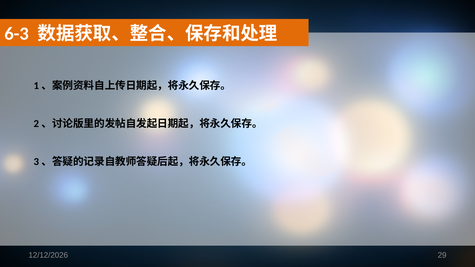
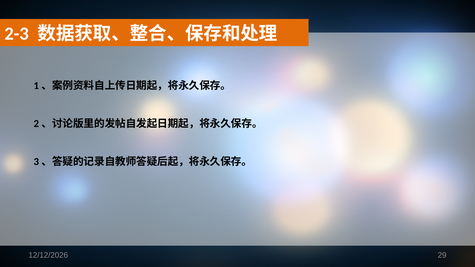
6-3: 6-3 -> 2-3 (17, 34)
